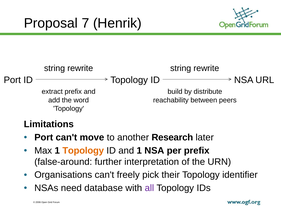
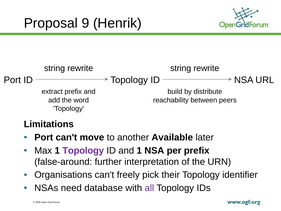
7: 7 -> 9 (85, 23)
Research: Research -> Available (172, 137)
Topology colour: orange -> purple (83, 150)
